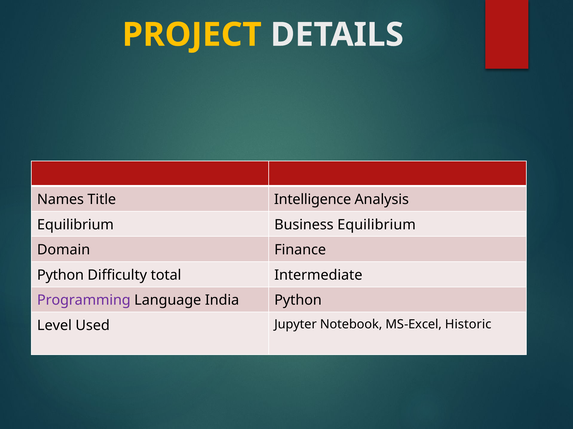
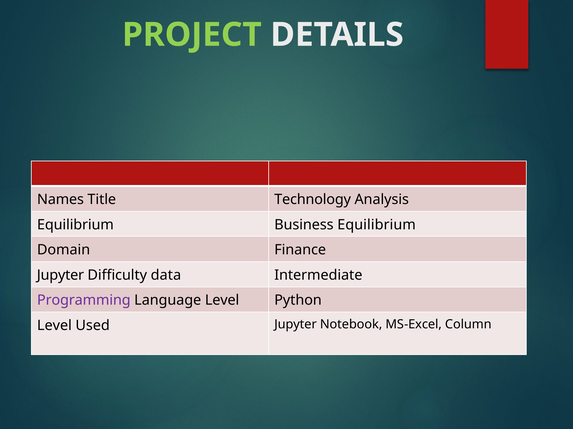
PROJECT colour: yellow -> light green (192, 35)
Intelligence: Intelligence -> Technology (313, 200)
Python: Python -> Jupyter (60, 276)
total: total -> data (166, 276)
Language India: India -> Level (222, 301)
Historic: Historic -> Column (468, 325)
